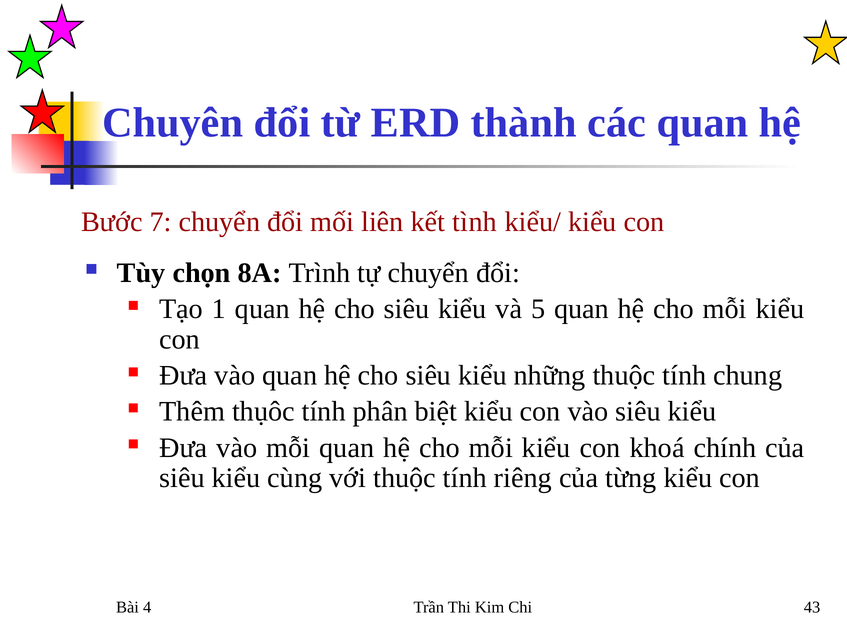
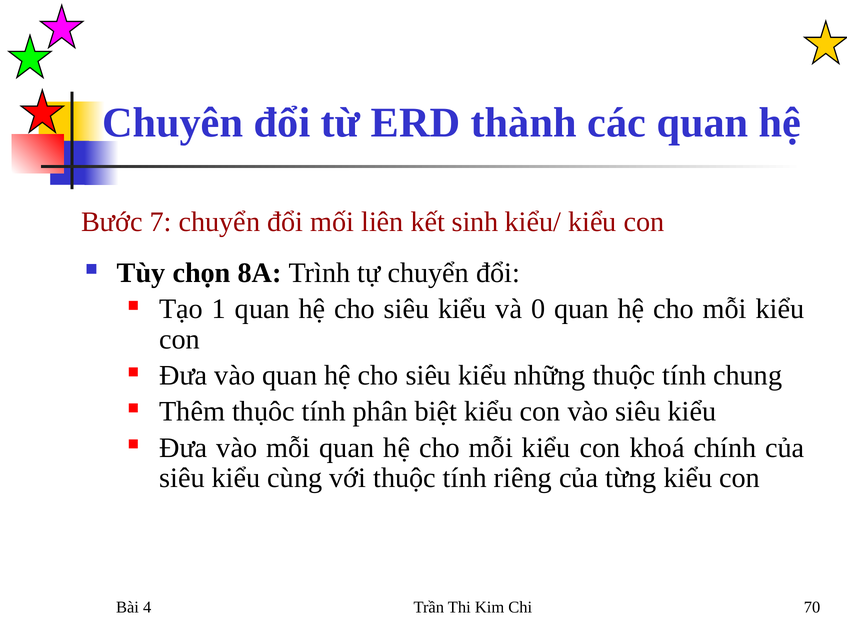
tình: tình -> sinh (475, 222)
5: 5 -> 0 (538, 309)
43: 43 -> 70 (812, 608)
